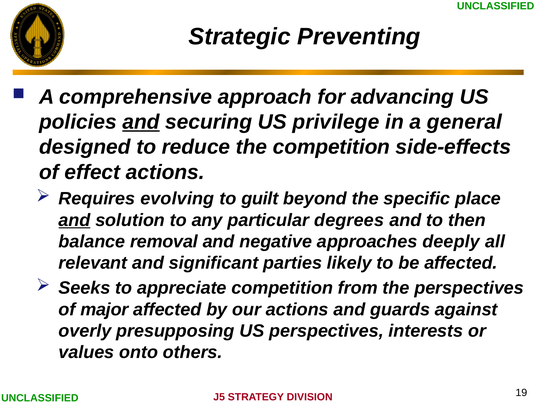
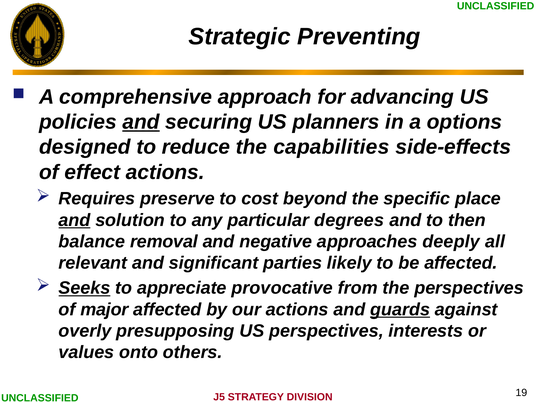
privilege: privilege -> planners (336, 122)
general: general -> options (465, 122)
the competition: competition -> capabilities (331, 147)
evolving: evolving -> preserve (177, 199)
guilt: guilt -> cost (260, 199)
Seeks underline: none -> present (84, 289)
appreciate competition: competition -> provocative (282, 289)
guards underline: none -> present (400, 310)
